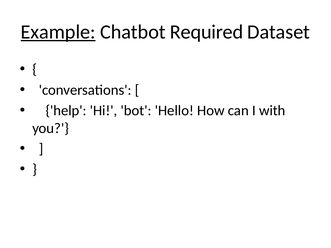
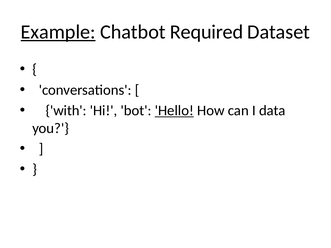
help: help -> with (66, 111)
Hello underline: none -> present (174, 111)
with: with -> data (272, 111)
